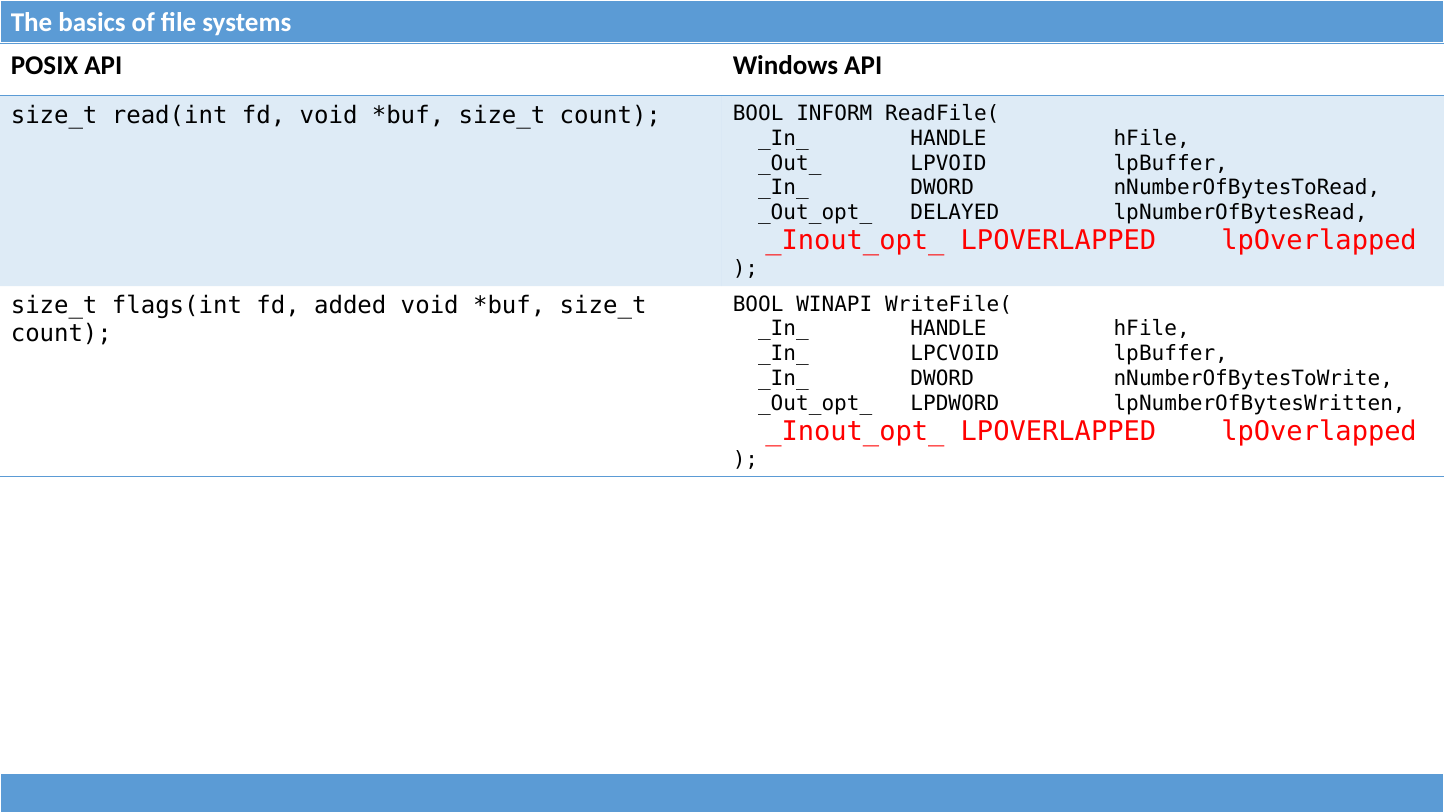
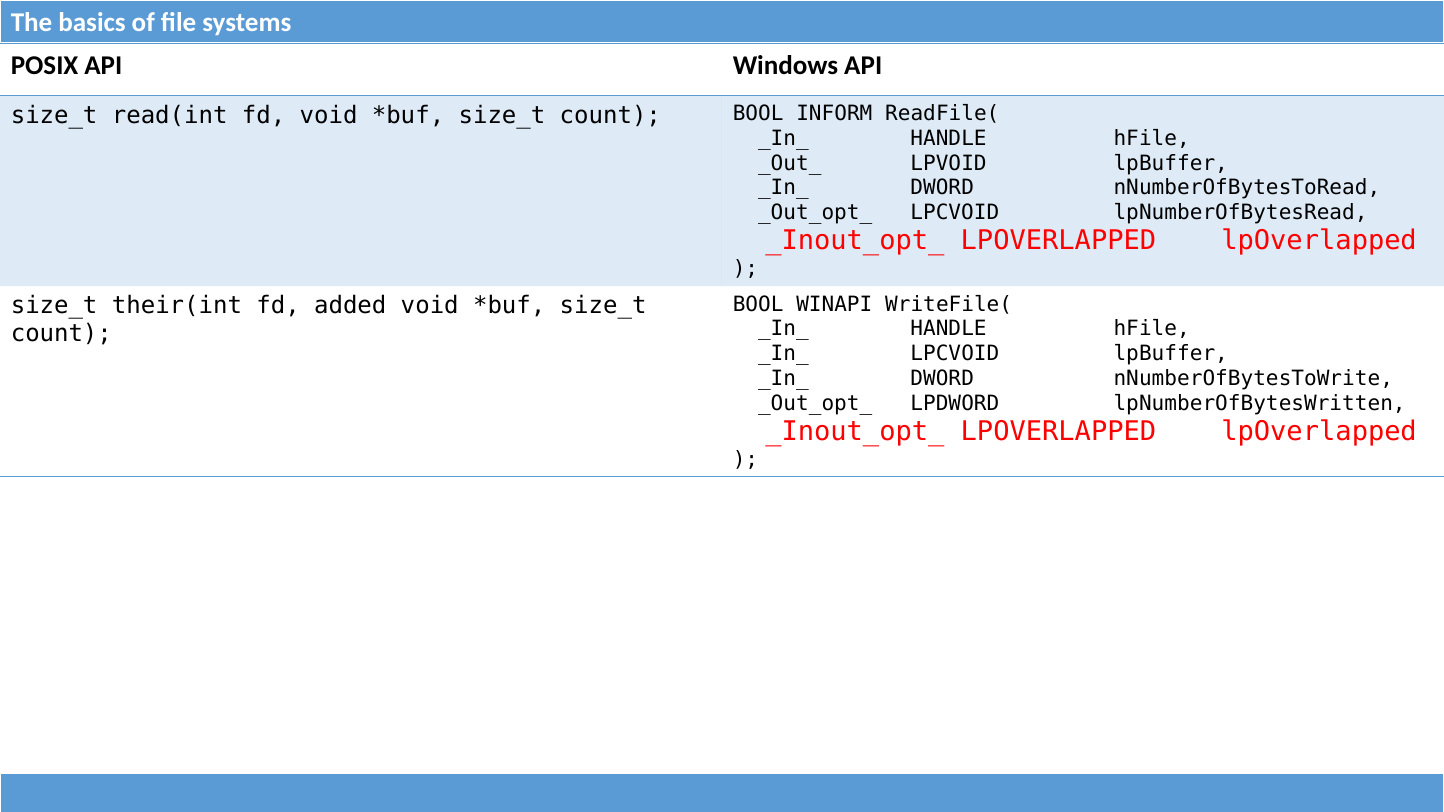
DELAYED: DELAYED -> LPCVOID (955, 213)
flags(int: flags(int -> their(int (177, 306)
